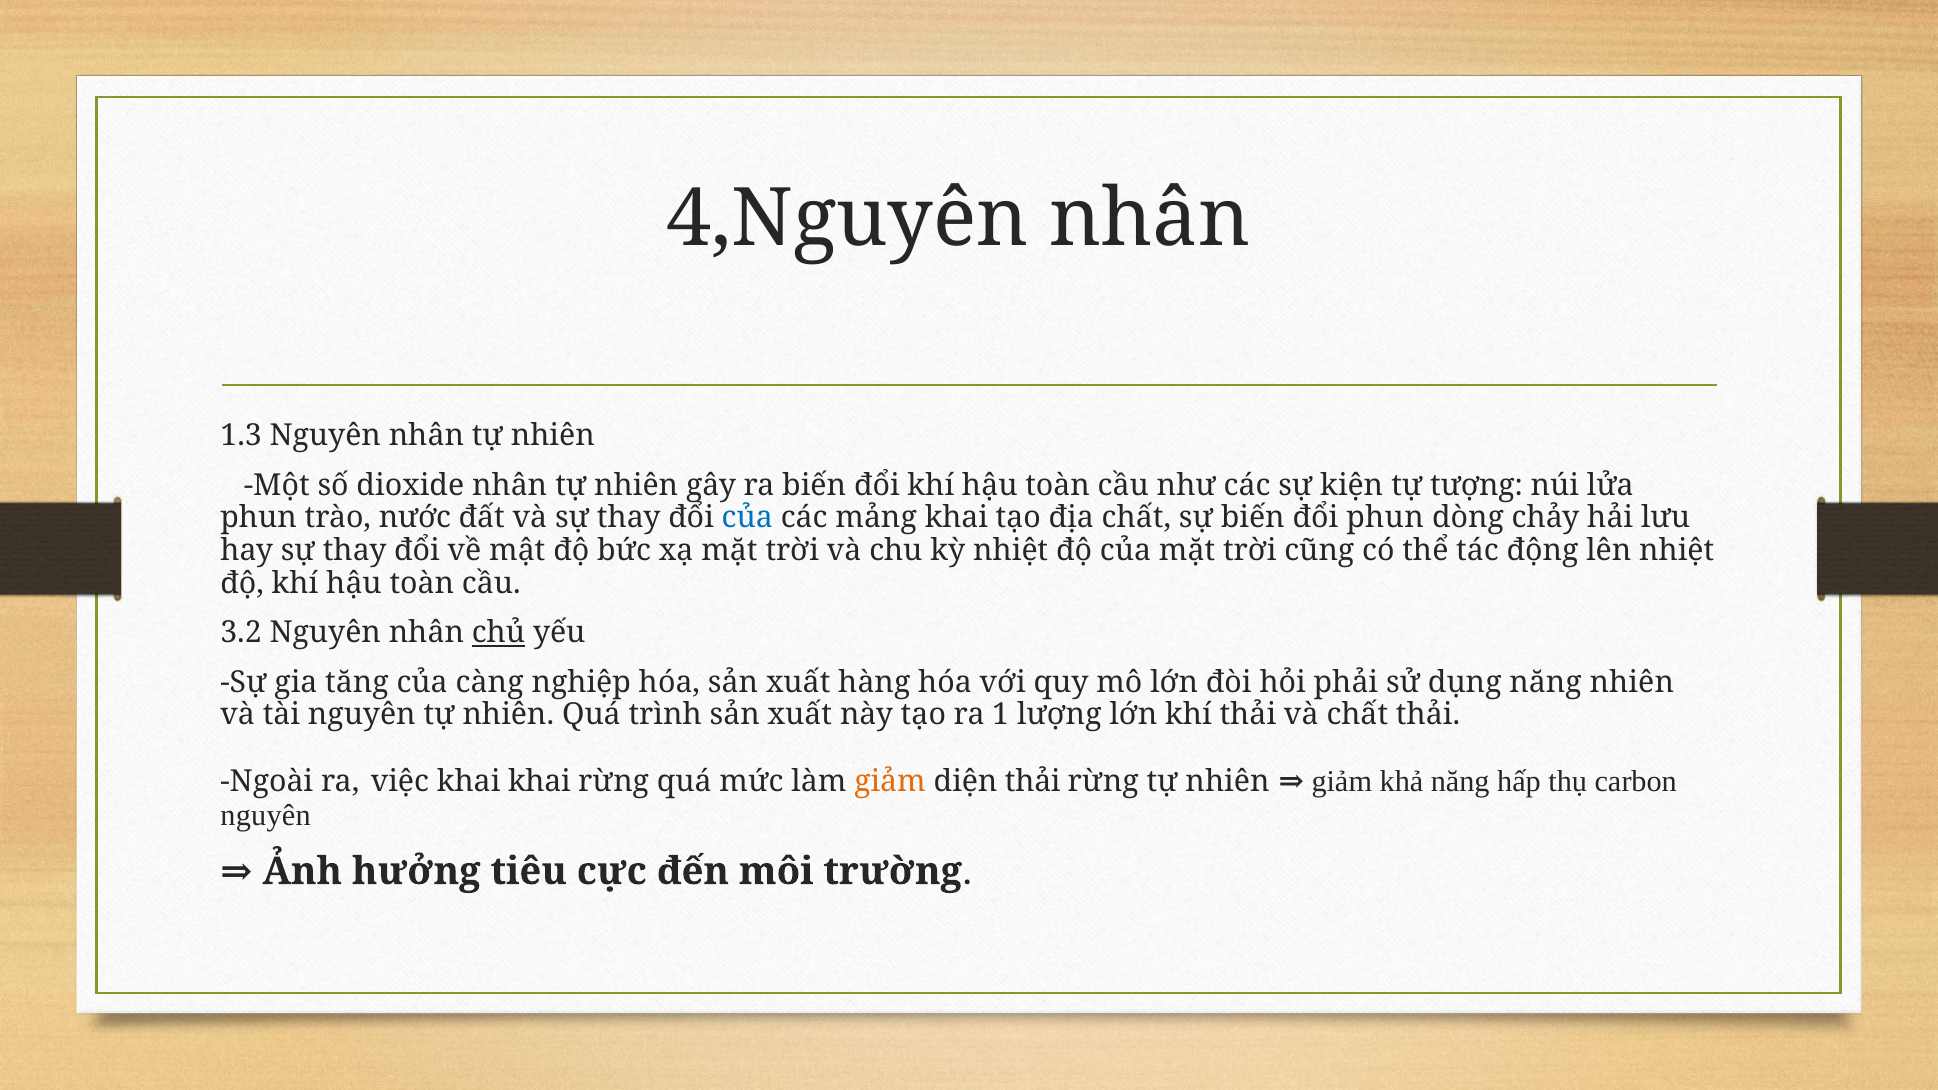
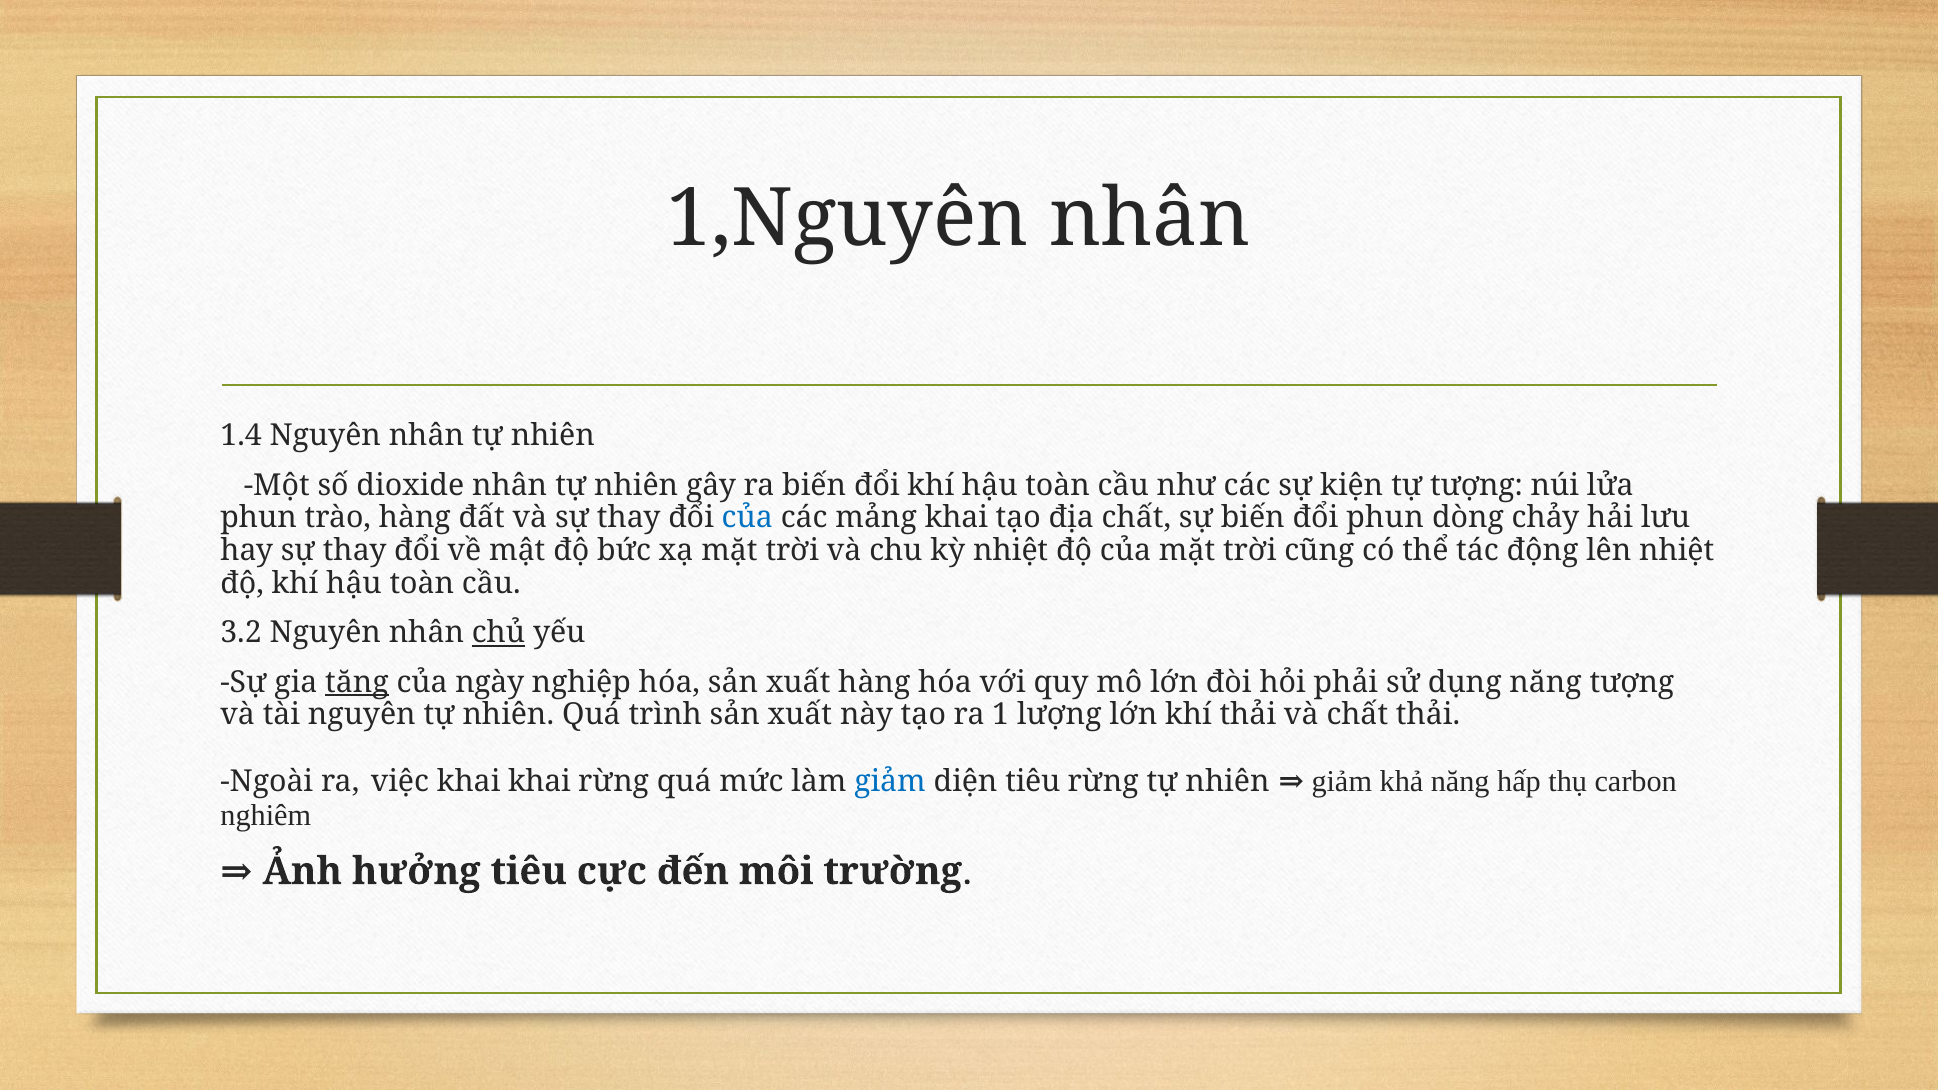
4,Nguyên: 4,Nguyên -> 1,Nguyên (848, 219)
1.3: 1.3 -> 1.4 (241, 436)
trào nước: nước -> hàng (415, 518)
tăng underline: none -> present (357, 682)
càng: càng -> ngày (490, 682)
năng nhiên: nhiên -> tượng (1632, 682)
giảm colour: orange -> blue (890, 781)
diện thải: thải -> tiêu (1033, 781)
nguyên: nguyên -> nghiêm (266, 815)
